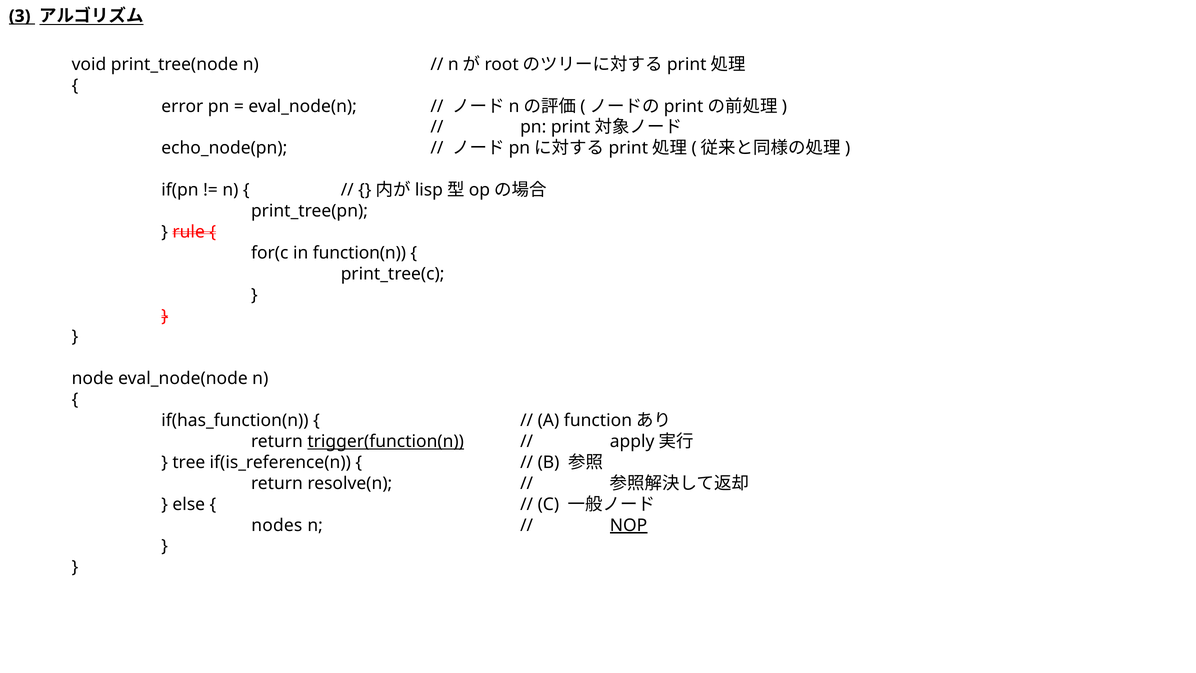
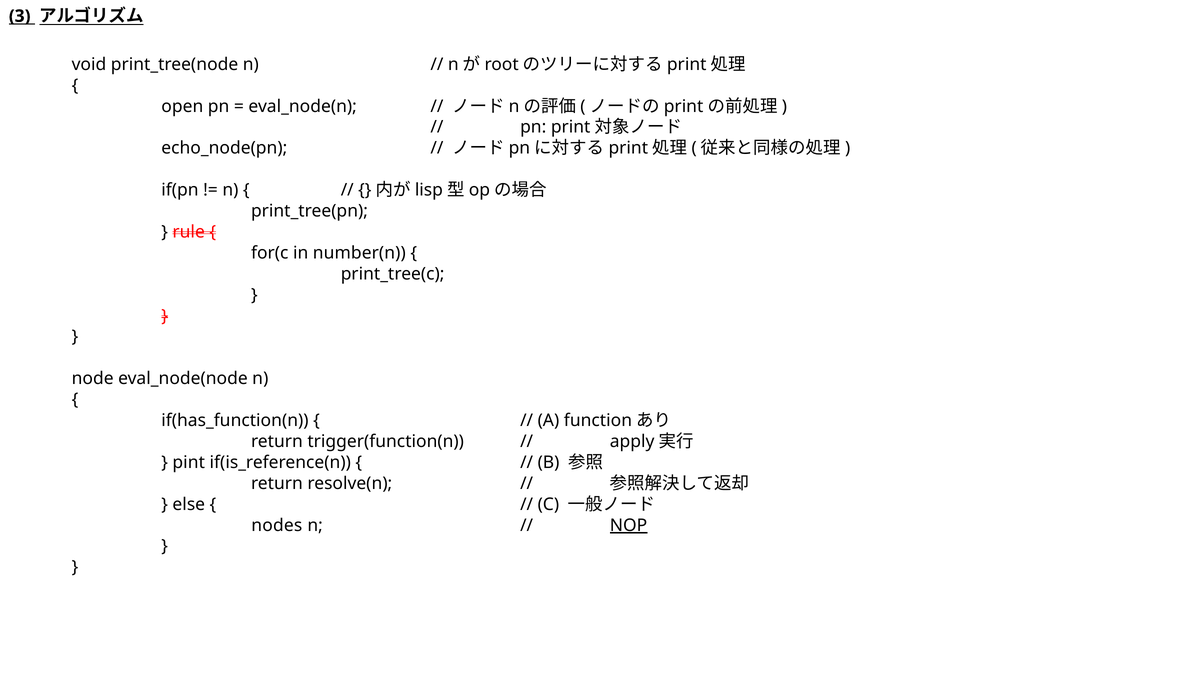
error: error -> open (182, 106)
function(n: function(n -> number(n (359, 253)
trigger(function(n underline: present -> none (386, 441)
tree: tree -> pint (189, 462)
